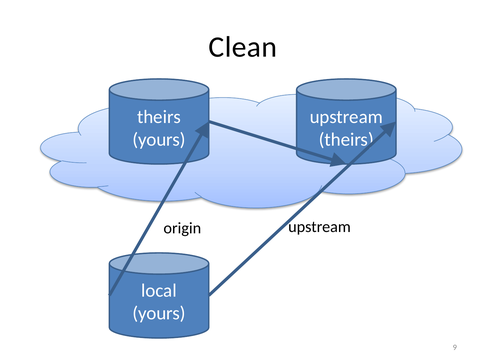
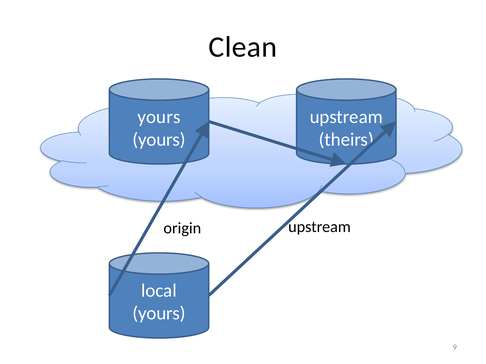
theirs: theirs -> yours (159, 117)
